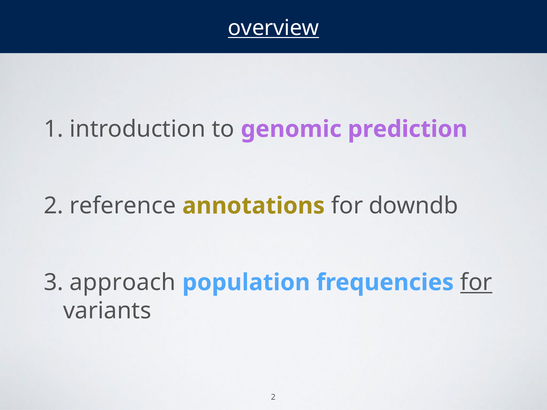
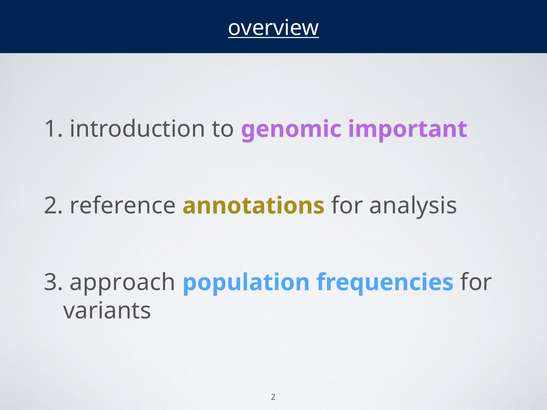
prediction: prediction -> important (408, 129)
downdb: downdb -> analysis (413, 206)
for underline: present -> none (476, 283)
